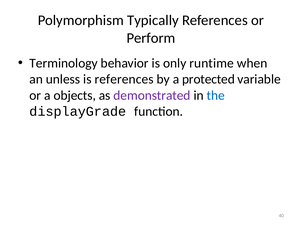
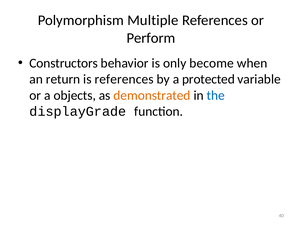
Typically: Typically -> Multiple (153, 20)
Terminology: Terminology -> Constructors (64, 63)
runtime: runtime -> become (212, 63)
unless: unless -> return (63, 79)
demonstrated colour: purple -> orange (152, 96)
